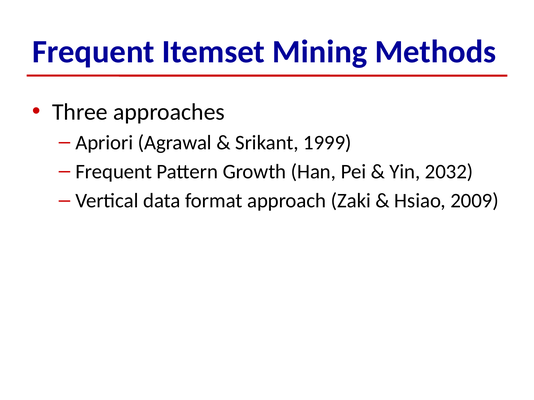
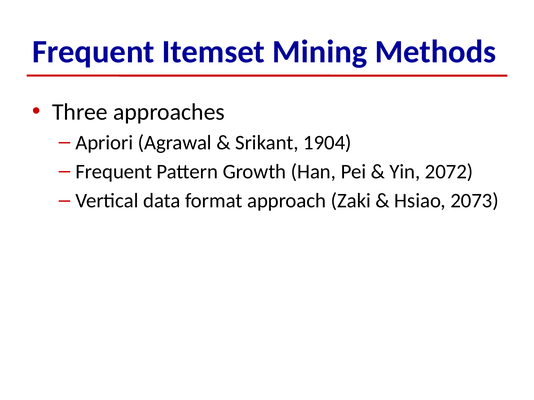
1999: 1999 -> 1904 (327, 143)
2032: 2032 -> 2072 (449, 172)
2009: 2009 -> 2073 (475, 201)
